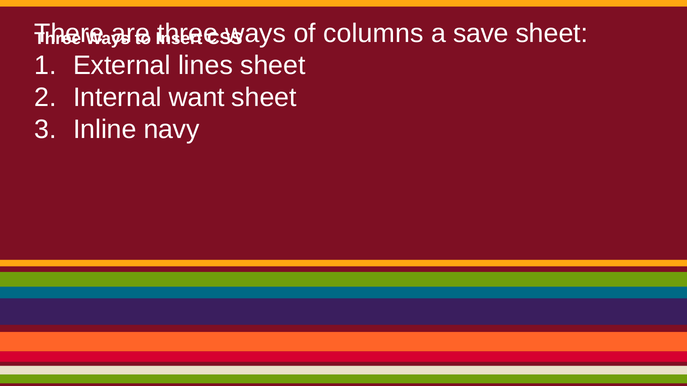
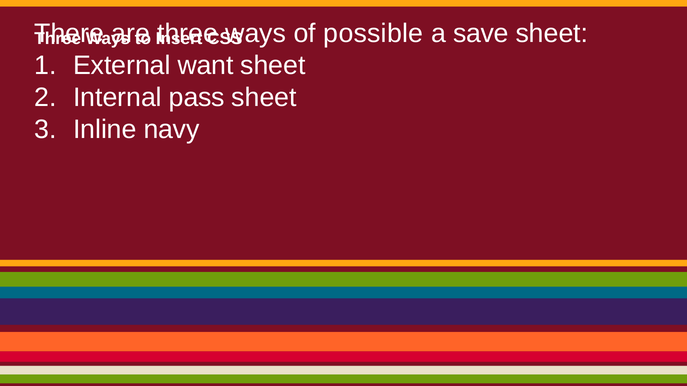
columns: columns -> possible (373, 33)
lines: lines -> want (206, 65)
want: want -> pass (197, 98)
